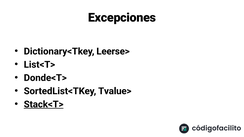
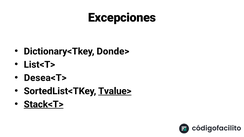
Leerse>: Leerse> -> Donde> (113, 51)
Donde<T>: Donde<T> -> Desea<T> (45, 78)
Tvalue> underline: none -> present (115, 91)
